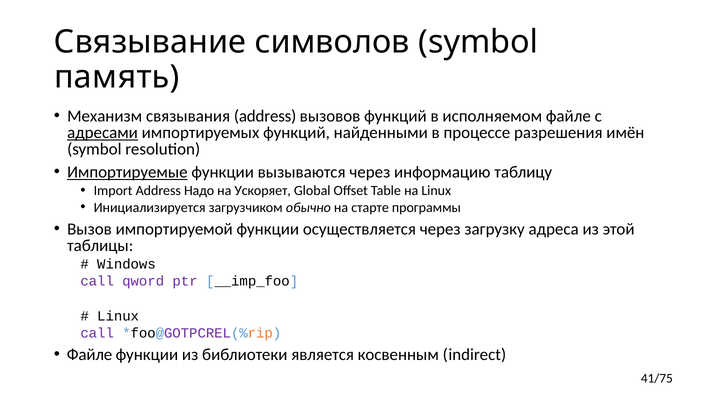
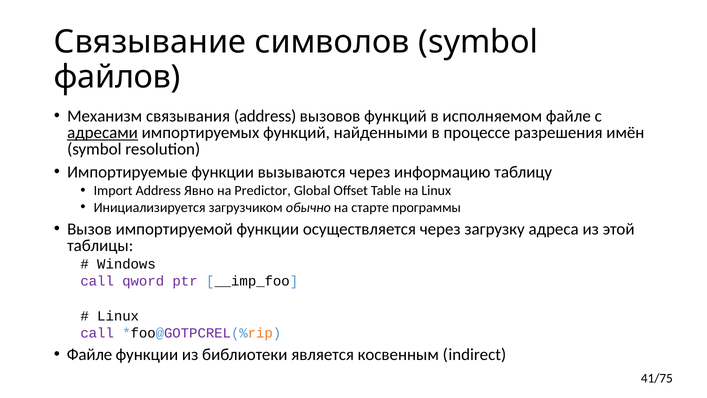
память: память -> файлов (117, 77)
Импортируемые underline: present -> none (127, 172)
Надо: Надо -> Явно (199, 190)
Ускоряет: Ускоряет -> Predictor (263, 190)
